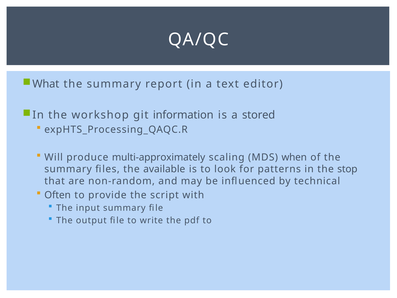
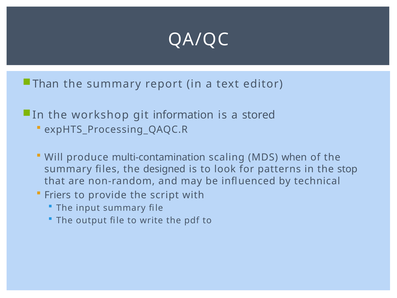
What: What -> Than (46, 84)
multi-approximately: multi-approximately -> multi-contamination (159, 157)
available: available -> designed (164, 169)
Often: Often -> Friers (58, 195)
